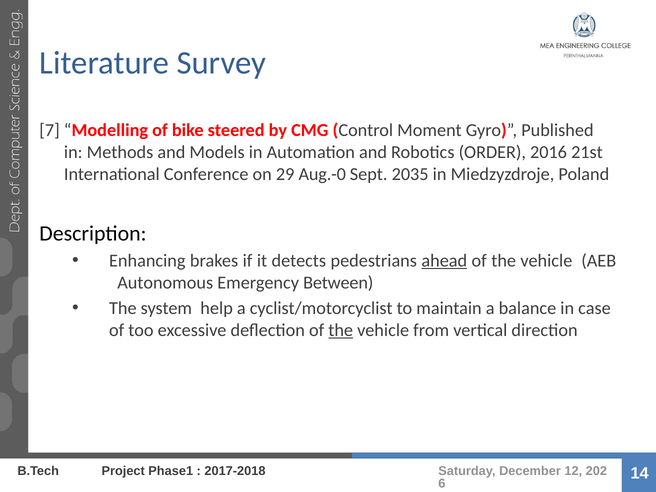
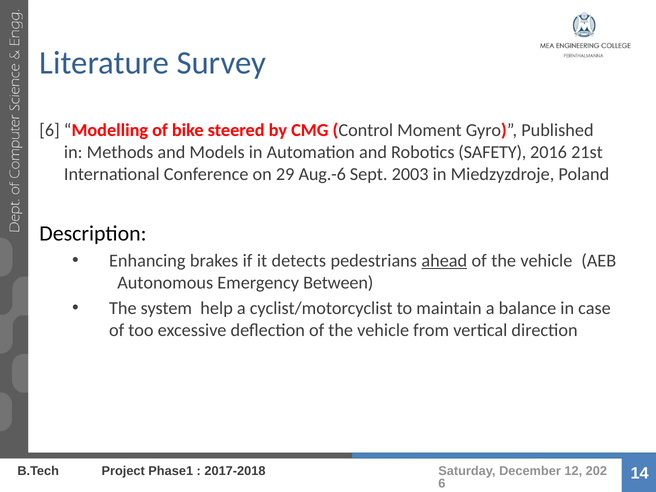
7: 7 -> 6 (50, 130)
ORDER: ORDER -> SAFETY (492, 152)
Aug.-0: Aug.-0 -> Aug.-6 (322, 174)
2035: 2035 -> 2003 (410, 174)
the underline: present -> none (341, 330)
